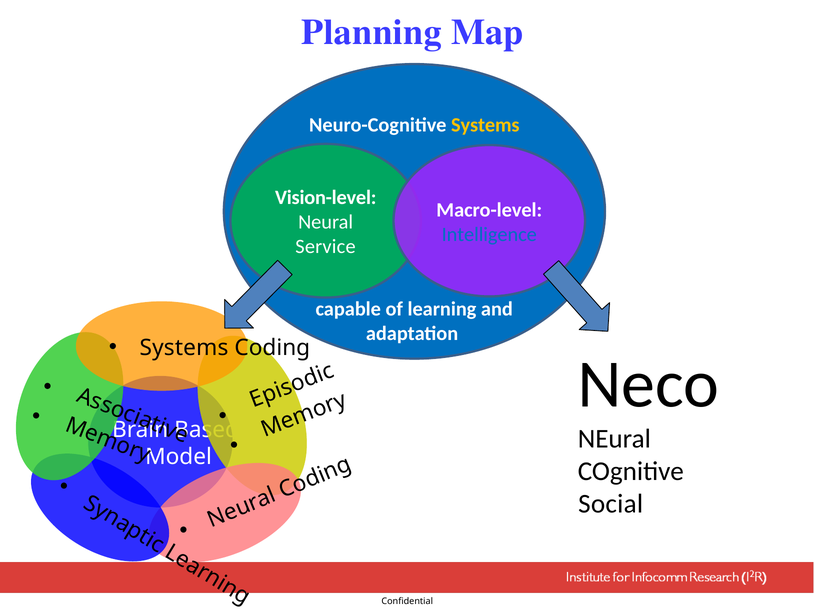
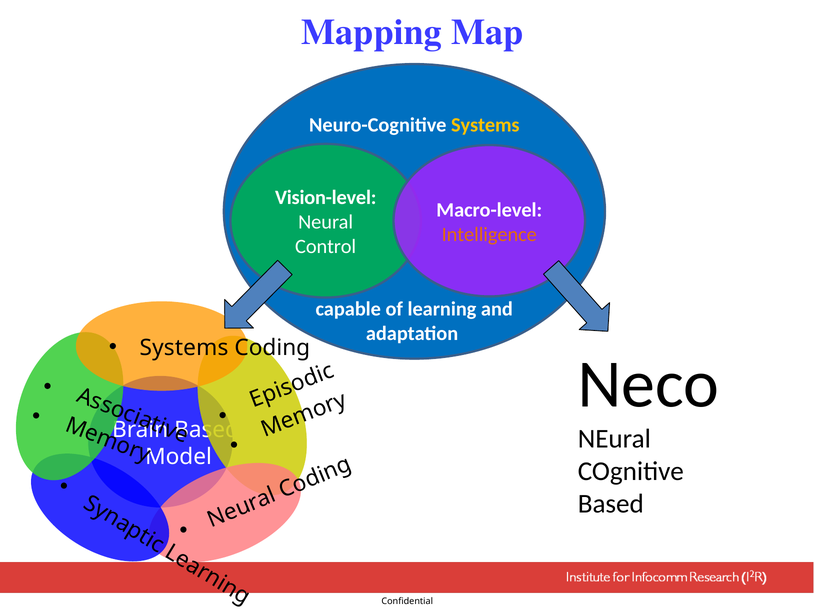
Planning: Planning -> Mapping (372, 32)
Intelligence colour: blue -> orange (489, 235)
Service: Service -> Control (326, 247)
Social: Social -> Based (611, 504)
